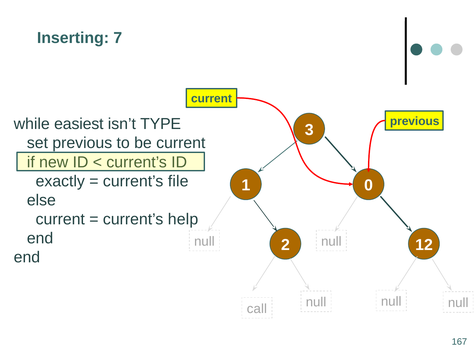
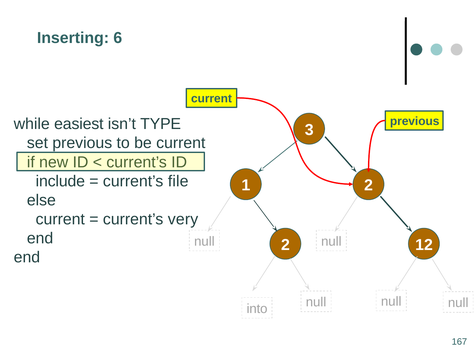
7: 7 -> 6 (118, 38)
exactly: exactly -> include (60, 181)
1 0: 0 -> 2 (369, 185)
help: help -> very (183, 219)
call: call -> into (257, 308)
